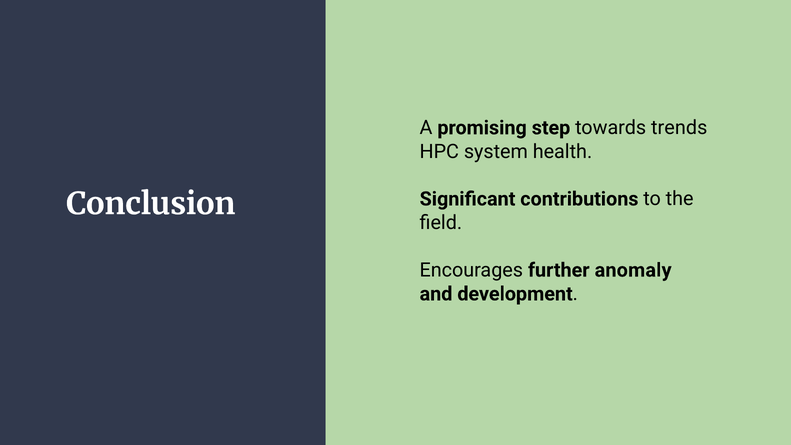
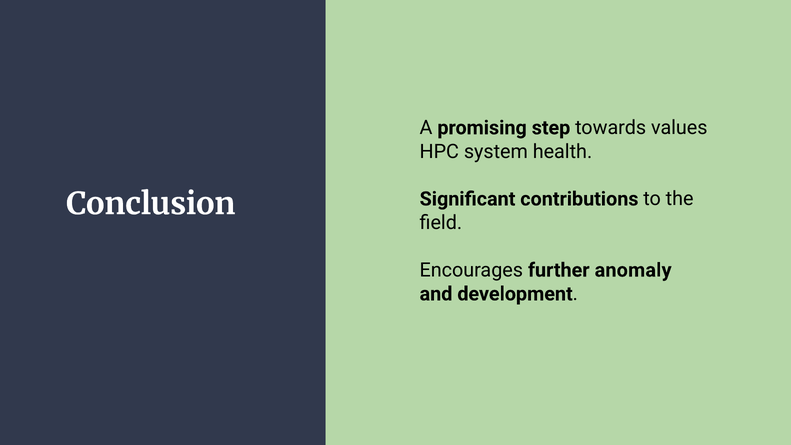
trends: trends -> values (679, 128)
